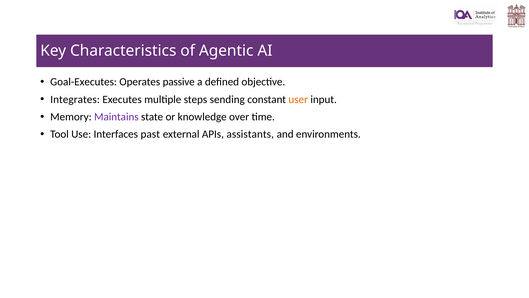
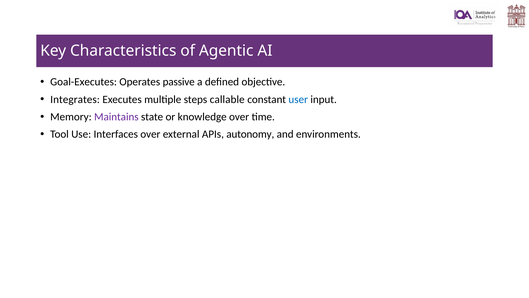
sending: sending -> callable (227, 99)
user colour: orange -> blue (298, 99)
Interfaces past: past -> over (150, 134)
assistants: assistants -> autonomy (250, 134)
